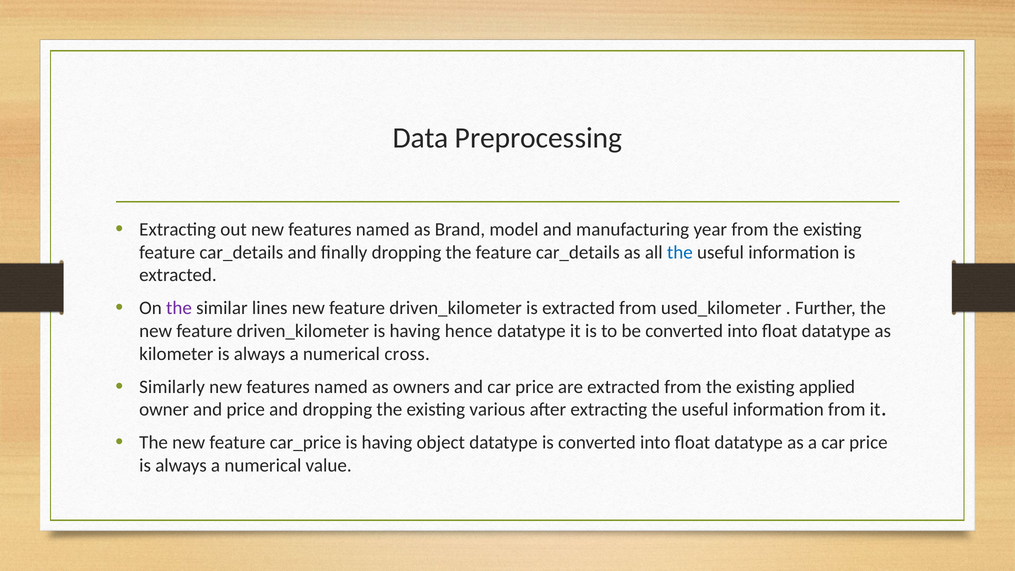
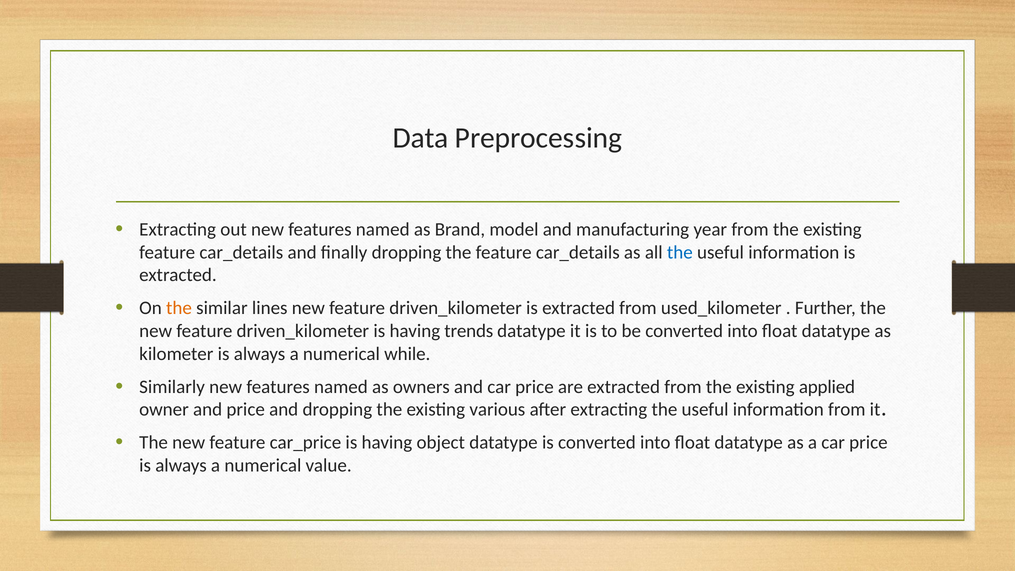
the colour: purple -> orange (179, 308)
hence: hence -> trends (469, 331)
cross: cross -> while (407, 354)
